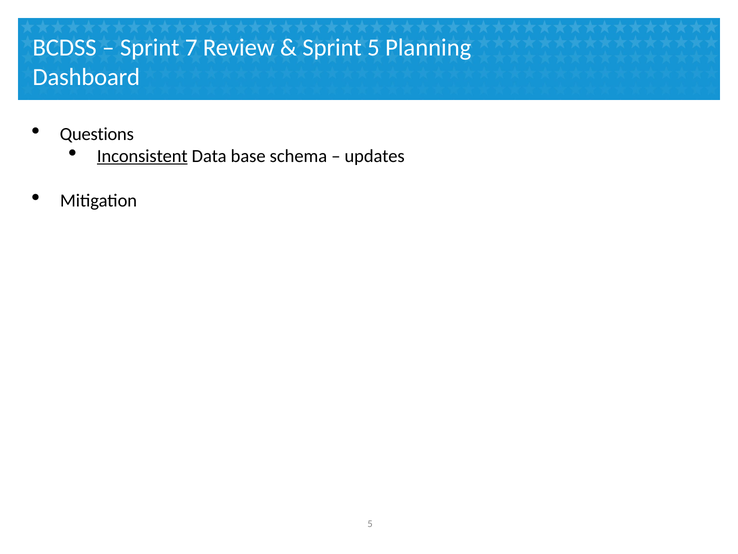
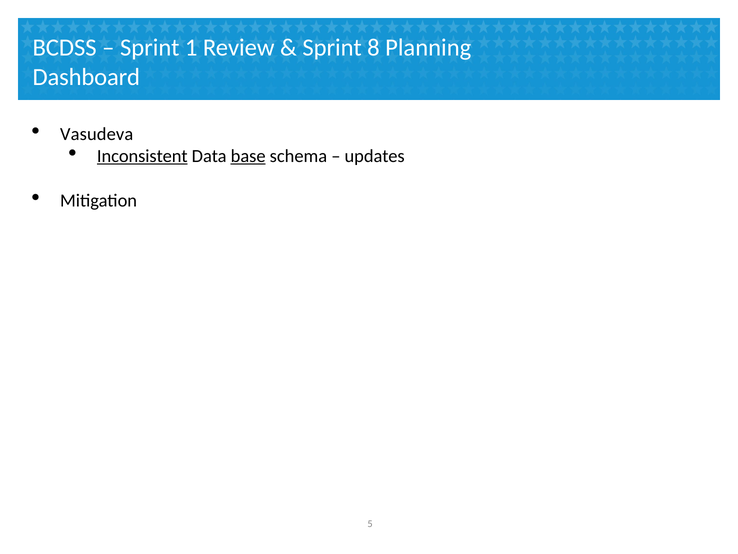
7: 7 -> 1 (191, 47)
Sprint 5: 5 -> 8 (373, 47)
Questions: Questions -> Vasudeva (97, 134)
base underline: none -> present (248, 156)
